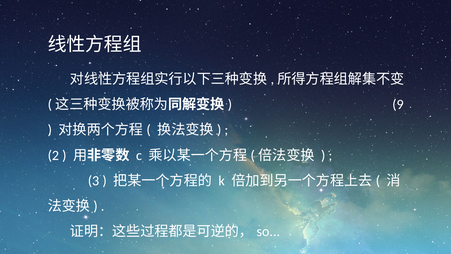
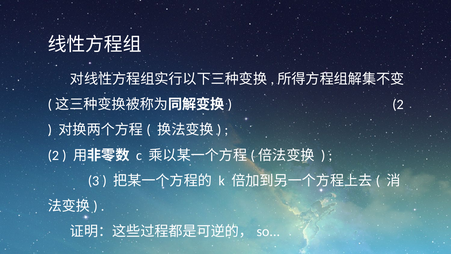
9: 9 -> 2 (398, 104)
